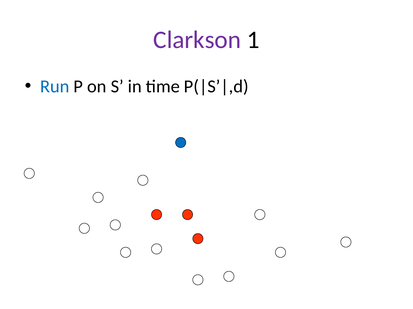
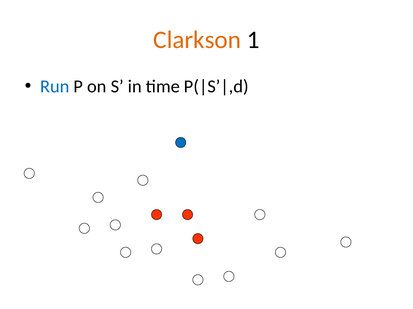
Clarkson colour: purple -> orange (197, 40)
